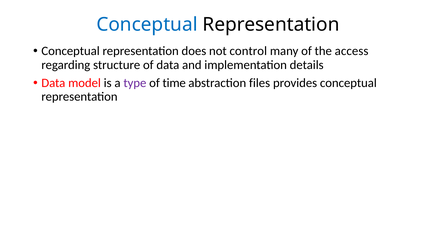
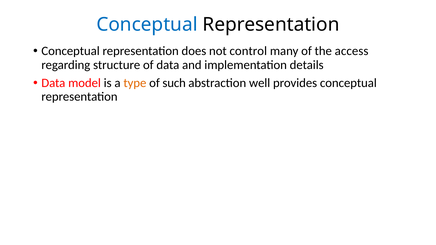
type colour: purple -> orange (135, 83)
time: time -> such (174, 83)
files: files -> well (260, 83)
